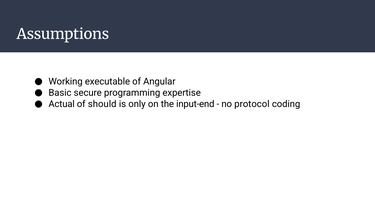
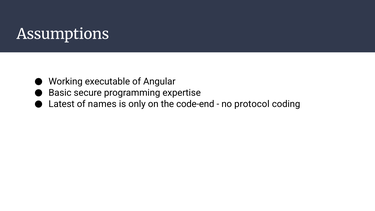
Actual: Actual -> Latest (62, 104)
should: should -> names (102, 104)
input-end: input-end -> code-end (195, 104)
